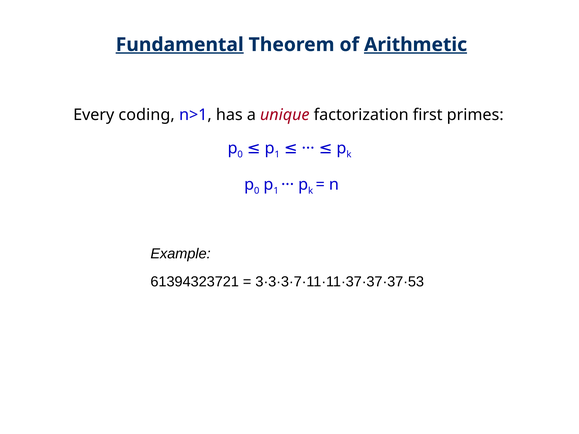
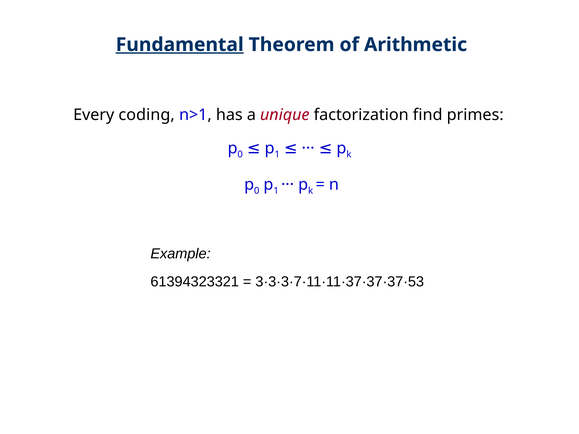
Arithmetic underline: present -> none (416, 45)
first: first -> find (428, 115)
61394323721: 61394323721 -> 61394323321 (195, 282)
